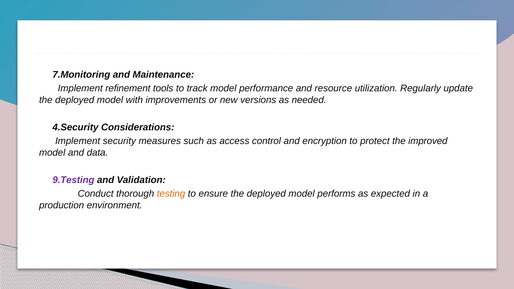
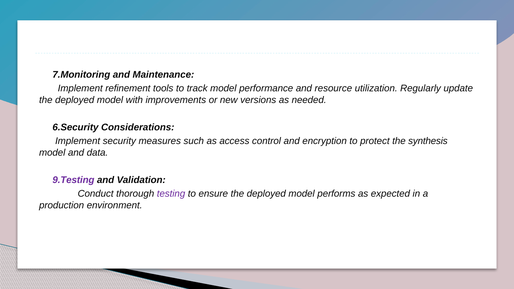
4.Security: 4.Security -> 6.Security (75, 127)
improved: improved -> synthesis (428, 141)
testing colour: orange -> purple (171, 194)
